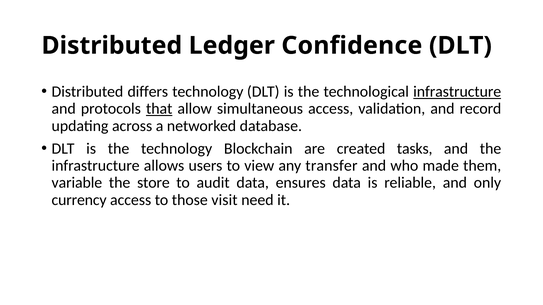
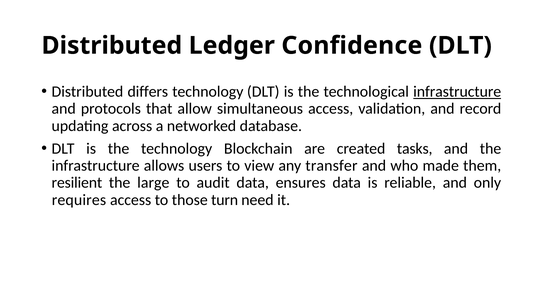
that underline: present -> none (159, 109)
variable: variable -> resilient (77, 183)
store: store -> large (153, 183)
currency: currency -> requires (79, 200)
visit: visit -> turn (225, 200)
